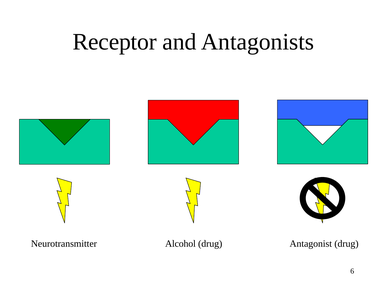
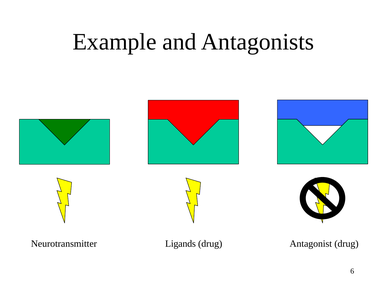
Receptor: Receptor -> Example (115, 42)
Alcohol: Alcohol -> Ligands (180, 244)
